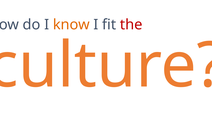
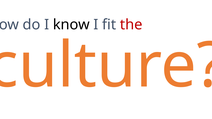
know colour: orange -> black (71, 25)
